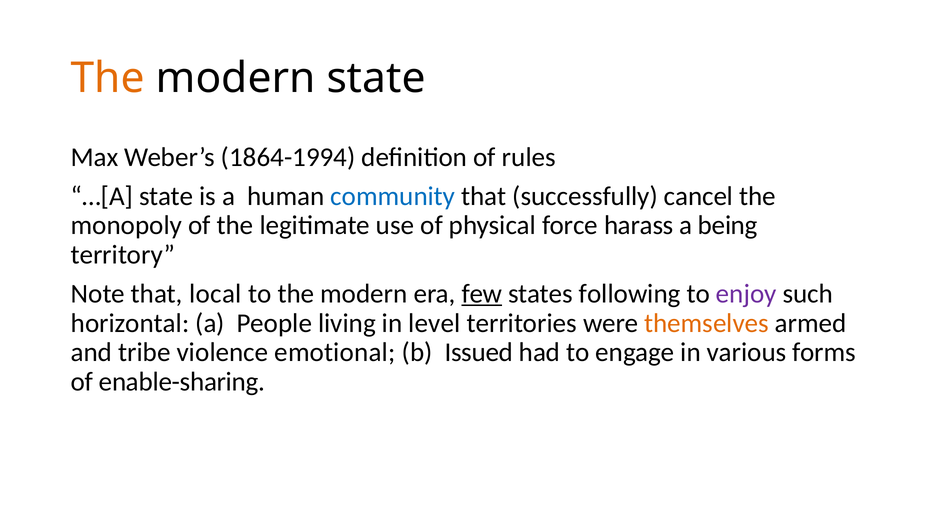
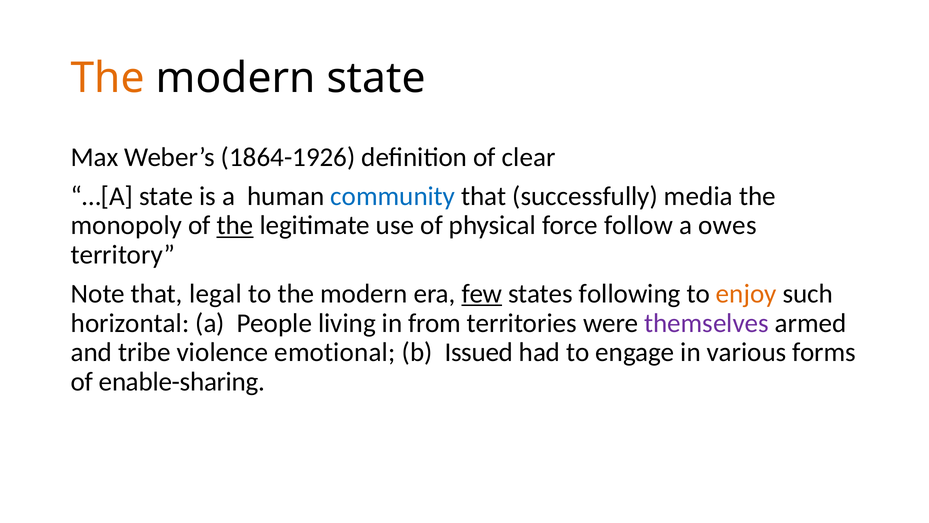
1864-1994: 1864-1994 -> 1864-1926 (288, 157)
rules: rules -> clear (529, 157)
cancel: cancel -> media (698, 196)
the underline: none -> present (235, 225)
harass: harass -> follow (639, 225)
being: being -> owes (728, 225)
local: local -> legal (215, 294)
enjoy colour: purple -> orange (746, 294)
level: level -> from (435, 323)
themselves colour: orange -> purple (707, 323)
